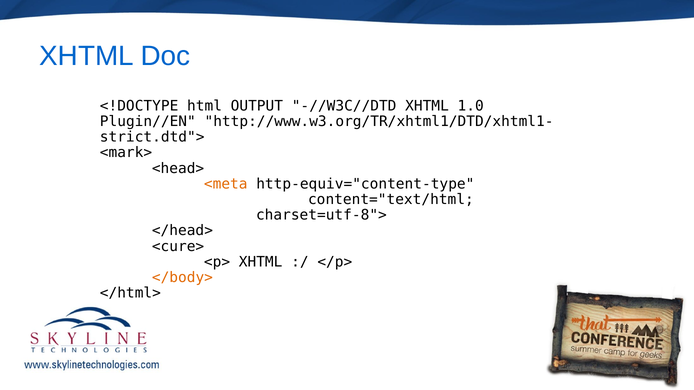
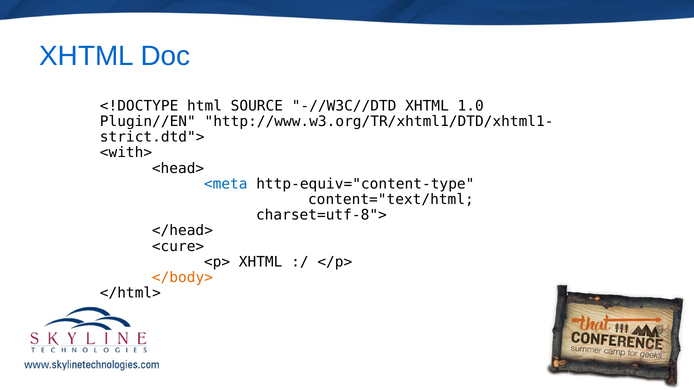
OUTPUT: OUTPUT -> SOURCE (257, 106)
<mark>: <mark> -> <with> (126, 153)
<meta colour: orange -> blue (226, 184)
